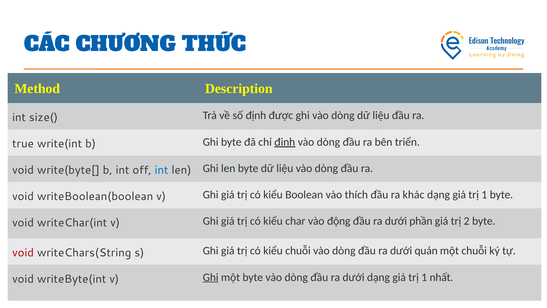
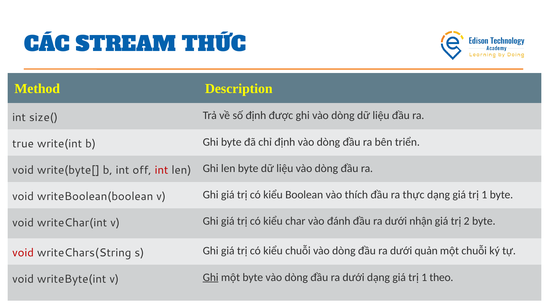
CHƯƠNG: CHƯƠNG -> STREAM (126, 45)
định underline: present -> none (285, 142)
int colour: blue -> red (161, 170)
khác: khác -> thực (414, 195)
động: động -> đánh (339, 221)
phần: phần -> nhận (421, 221)
nhất: nhất -> theo (441, 277)
